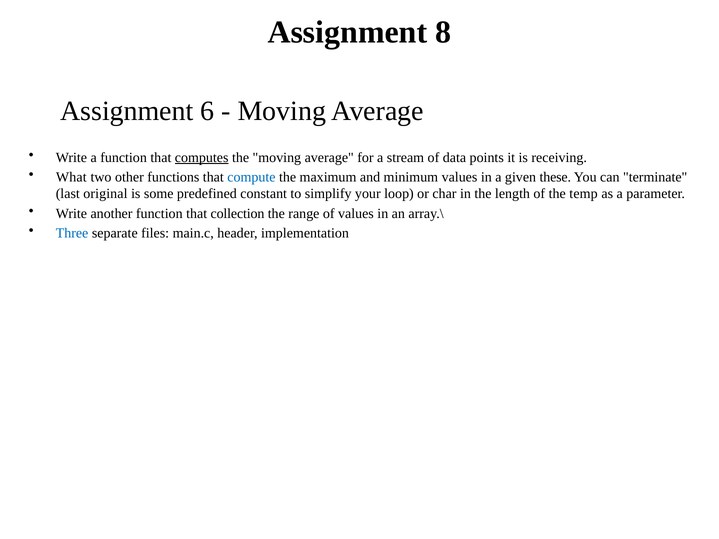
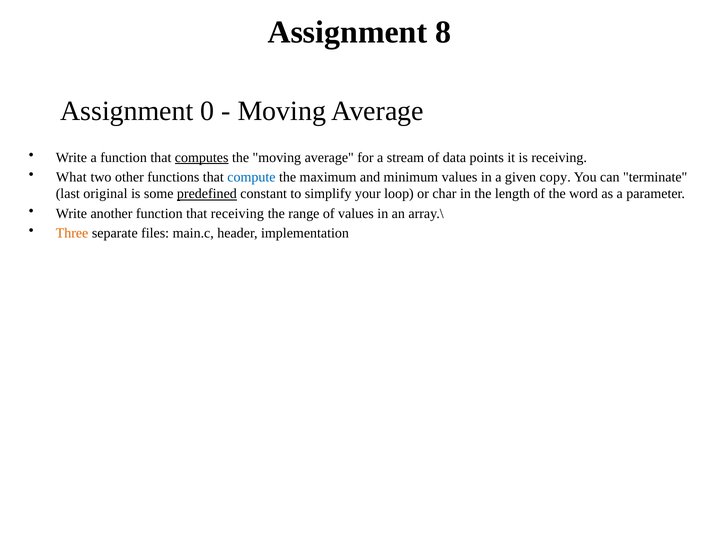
6: 6 -> 0 (207, 111)
these: these -> copy (555, 177)
predefined underline: none -> present (207, 194)
temp: temp -> word (584, 194)
that collection: collection -> receiving (237, 214)
Three colour: blue -> orange (72, 233)
